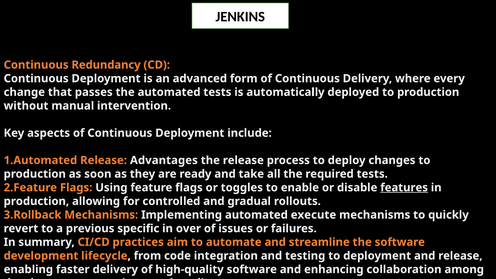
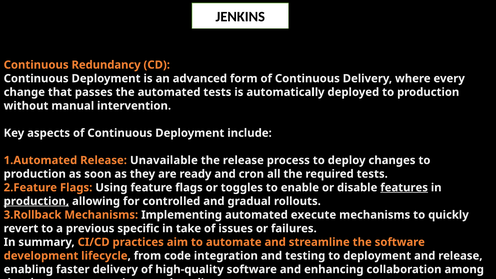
Advantages: Advantages -> Unavailable (164, 160)
take: take -> cron (251, 174)
production underline: none -> present (36, 201)
over: over -> take (188, 228)
